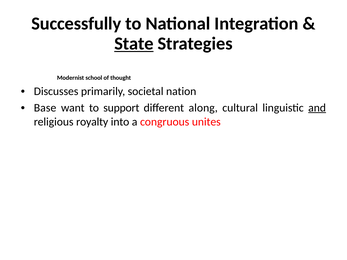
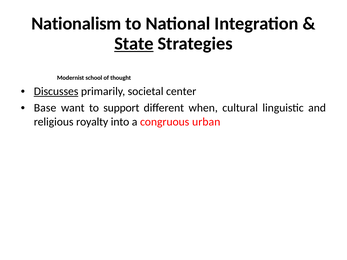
Successfully: Successfully -> Nationalism (76, 24)
Discusses underline: none -> present (56, 91)
nation: nation -> center (181, 91)
along: along -> when (203, 108)
and underline: present -> none (317, 108)
unites: unites -> urban (206, 122)
